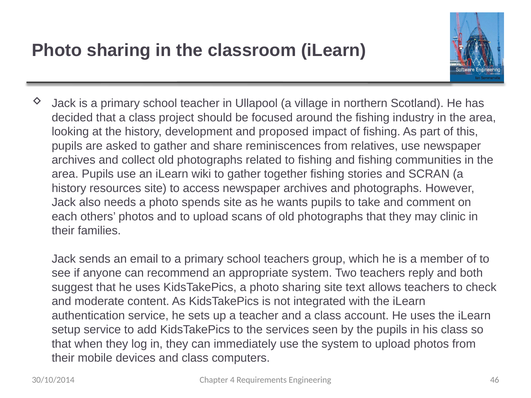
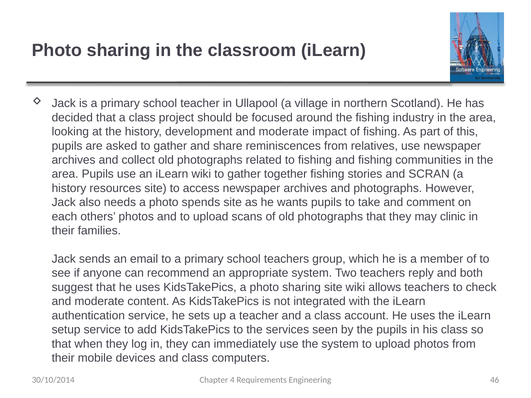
development and proposed: proposed -> moderate (284, 132)
site text: text -> wiki (355, 287)
